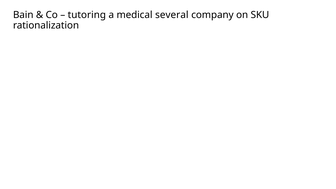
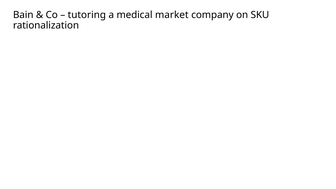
several: several -> market (172, 15)
